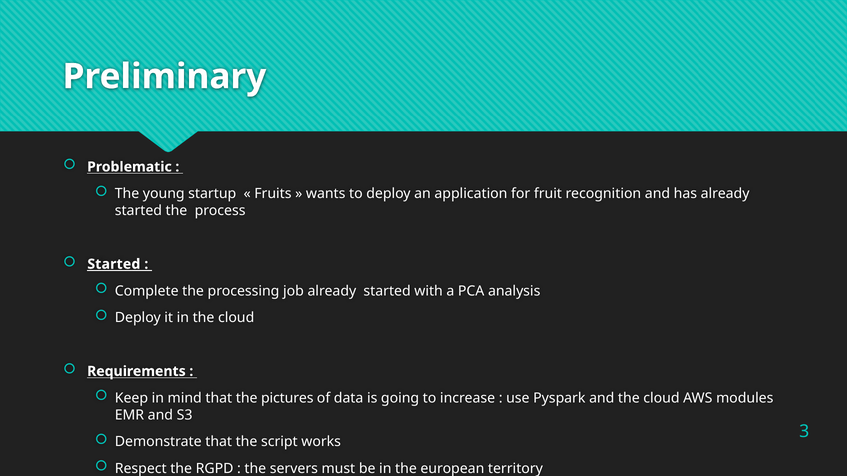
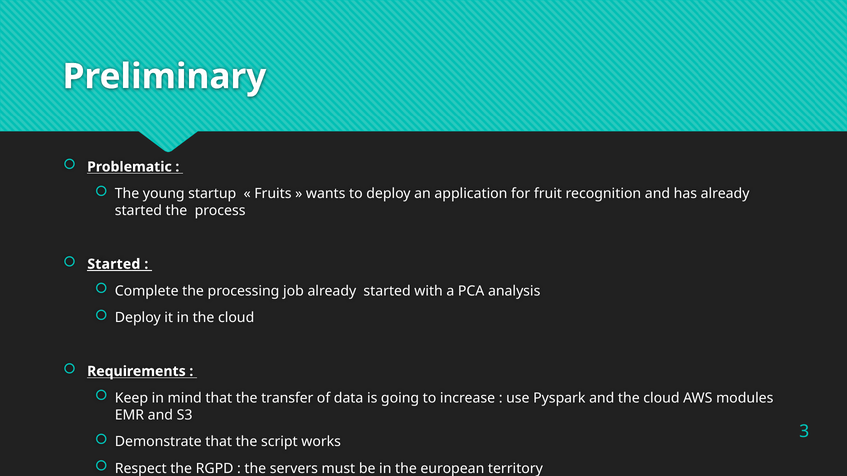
pictures: pictures -> transfer (287, 398)
